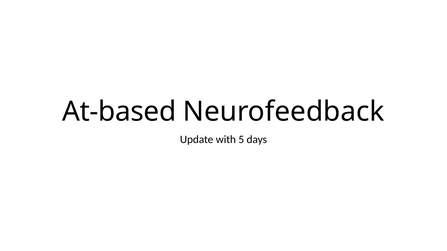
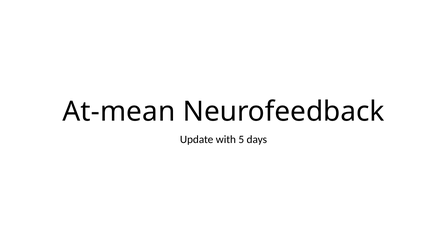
At-based: At-based -> At-mean (119, 112)
